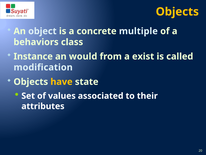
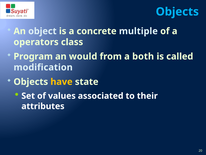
Objects colour: yellow -> light blue (177, 12)
behaviors: behaviors -> operators (36, 42)
Instance: Instance -> Program (33, 56)
exist: exist -> both (143, 56)
